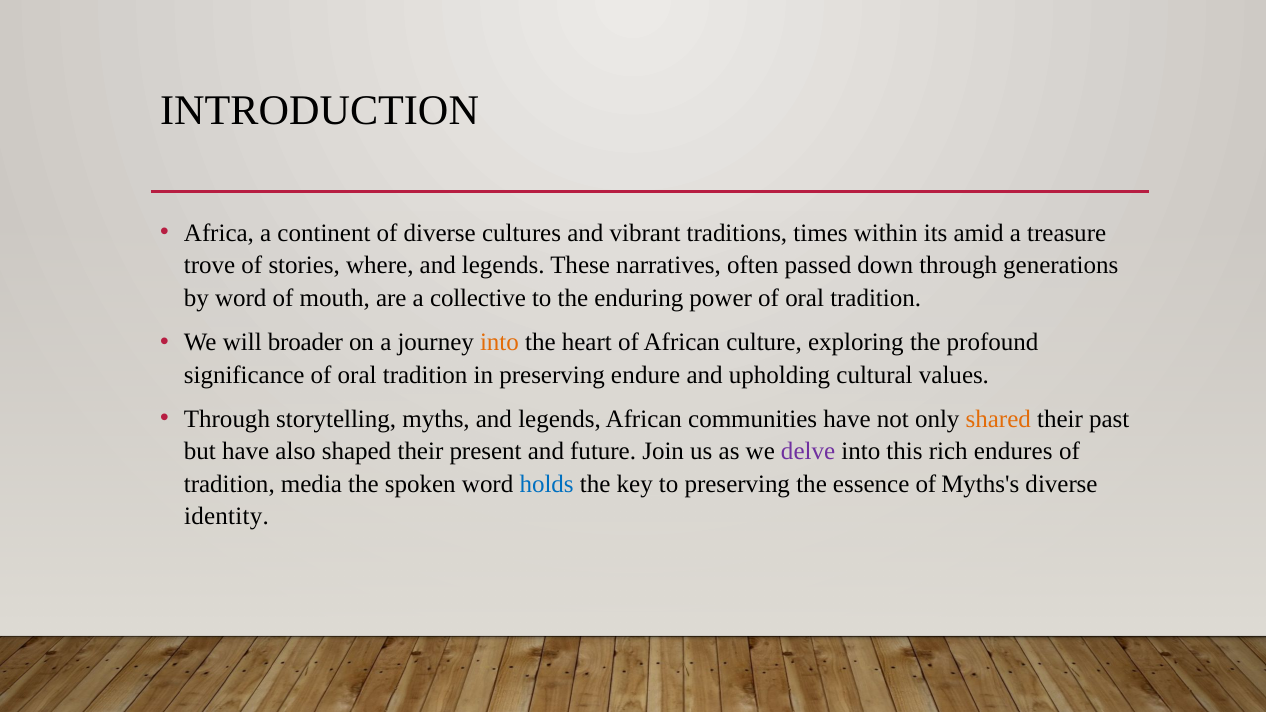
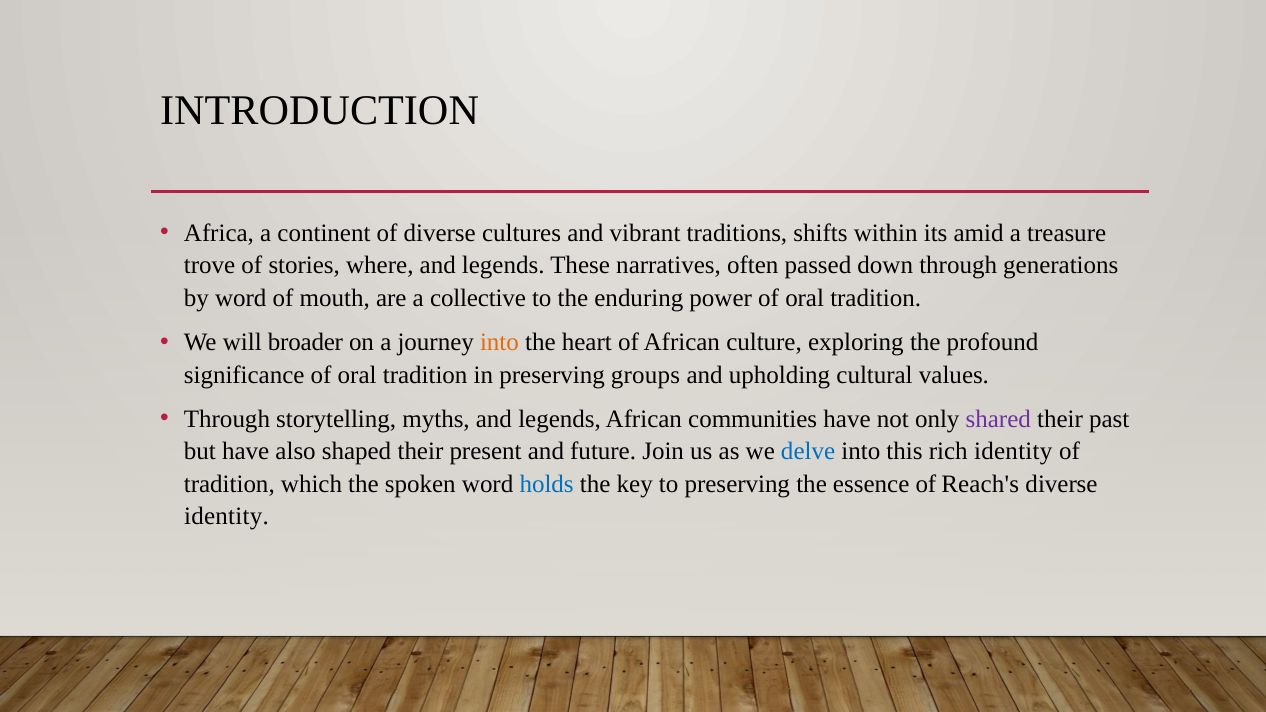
times: times -> shifts (821, 233)
endure: endure -> groups (646, 375)
shared colour: orange -> purple (998, 419)
delve colour: purple -> blue (808, 452)
rich endures: endures -> identity (1013, 452)
media: media -> which (311, 484)
Myths's: Myths's -> Reach's (980, 484)
